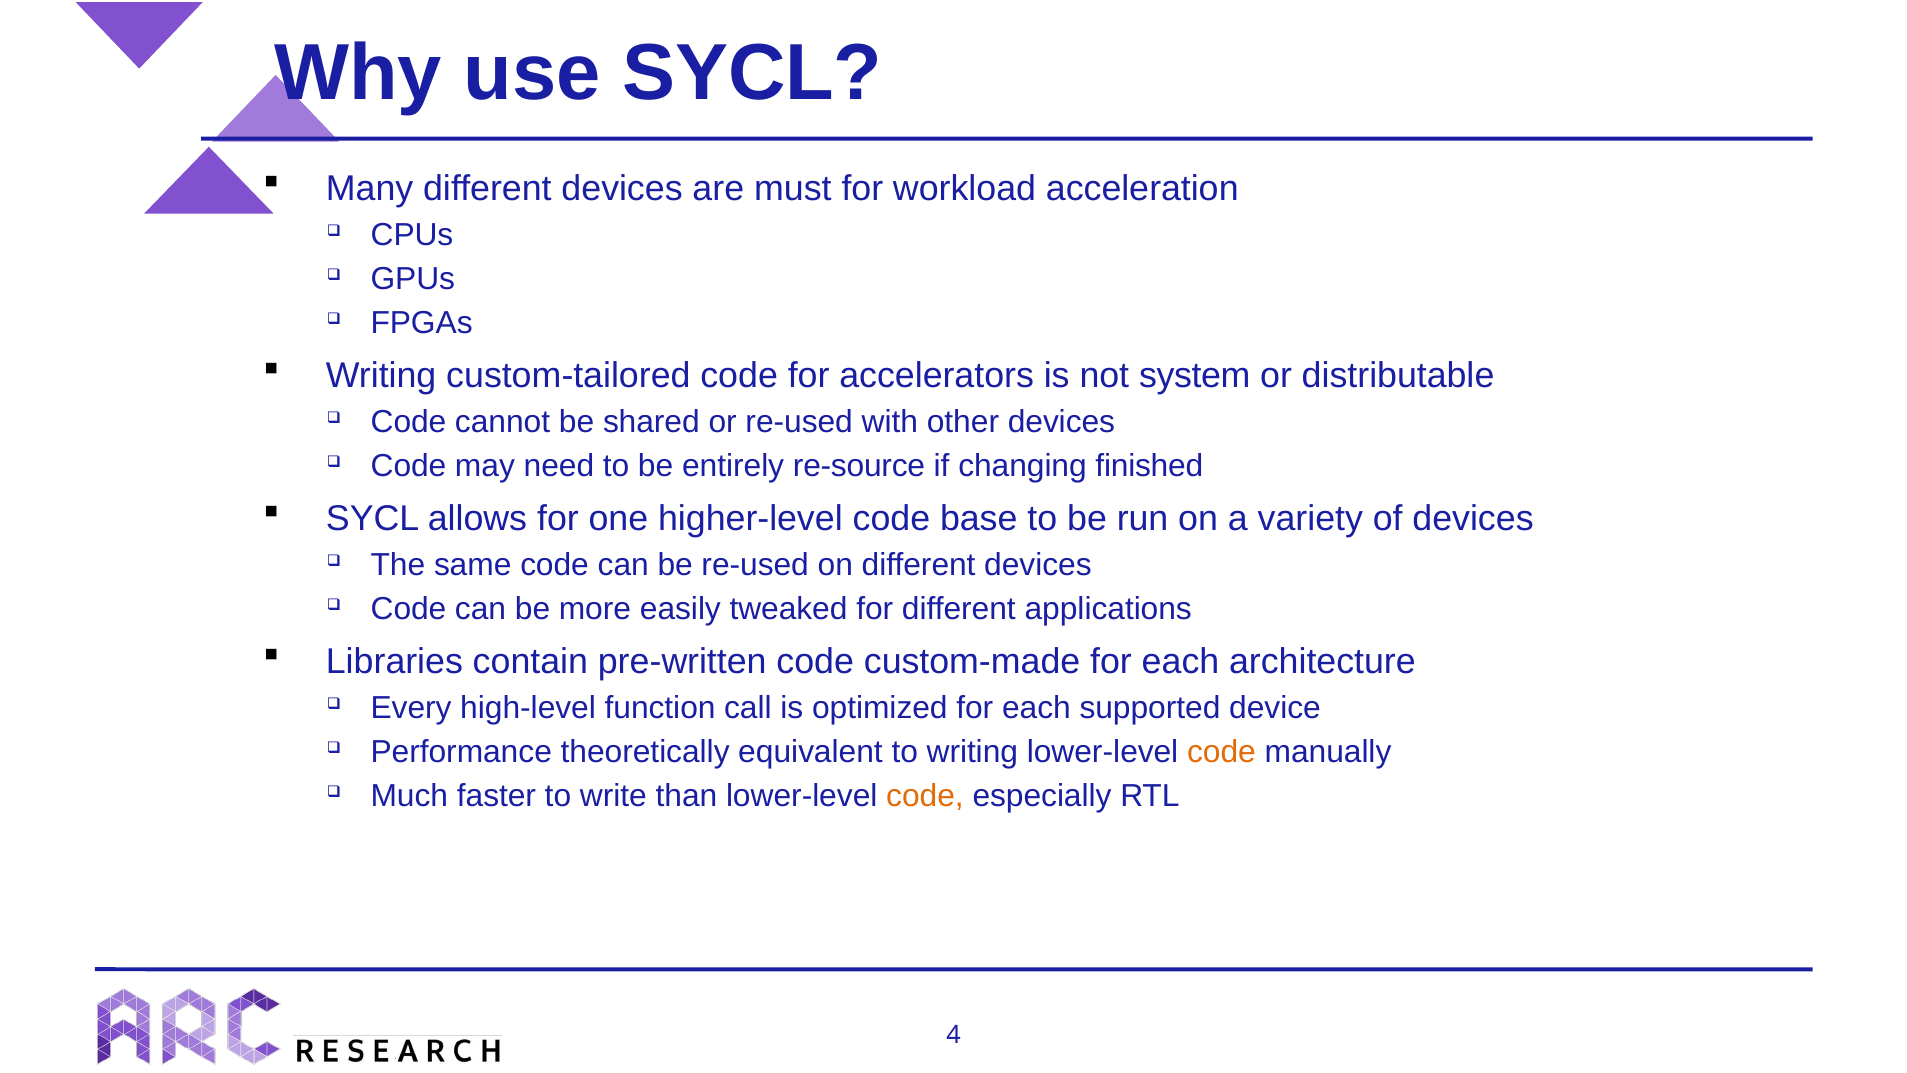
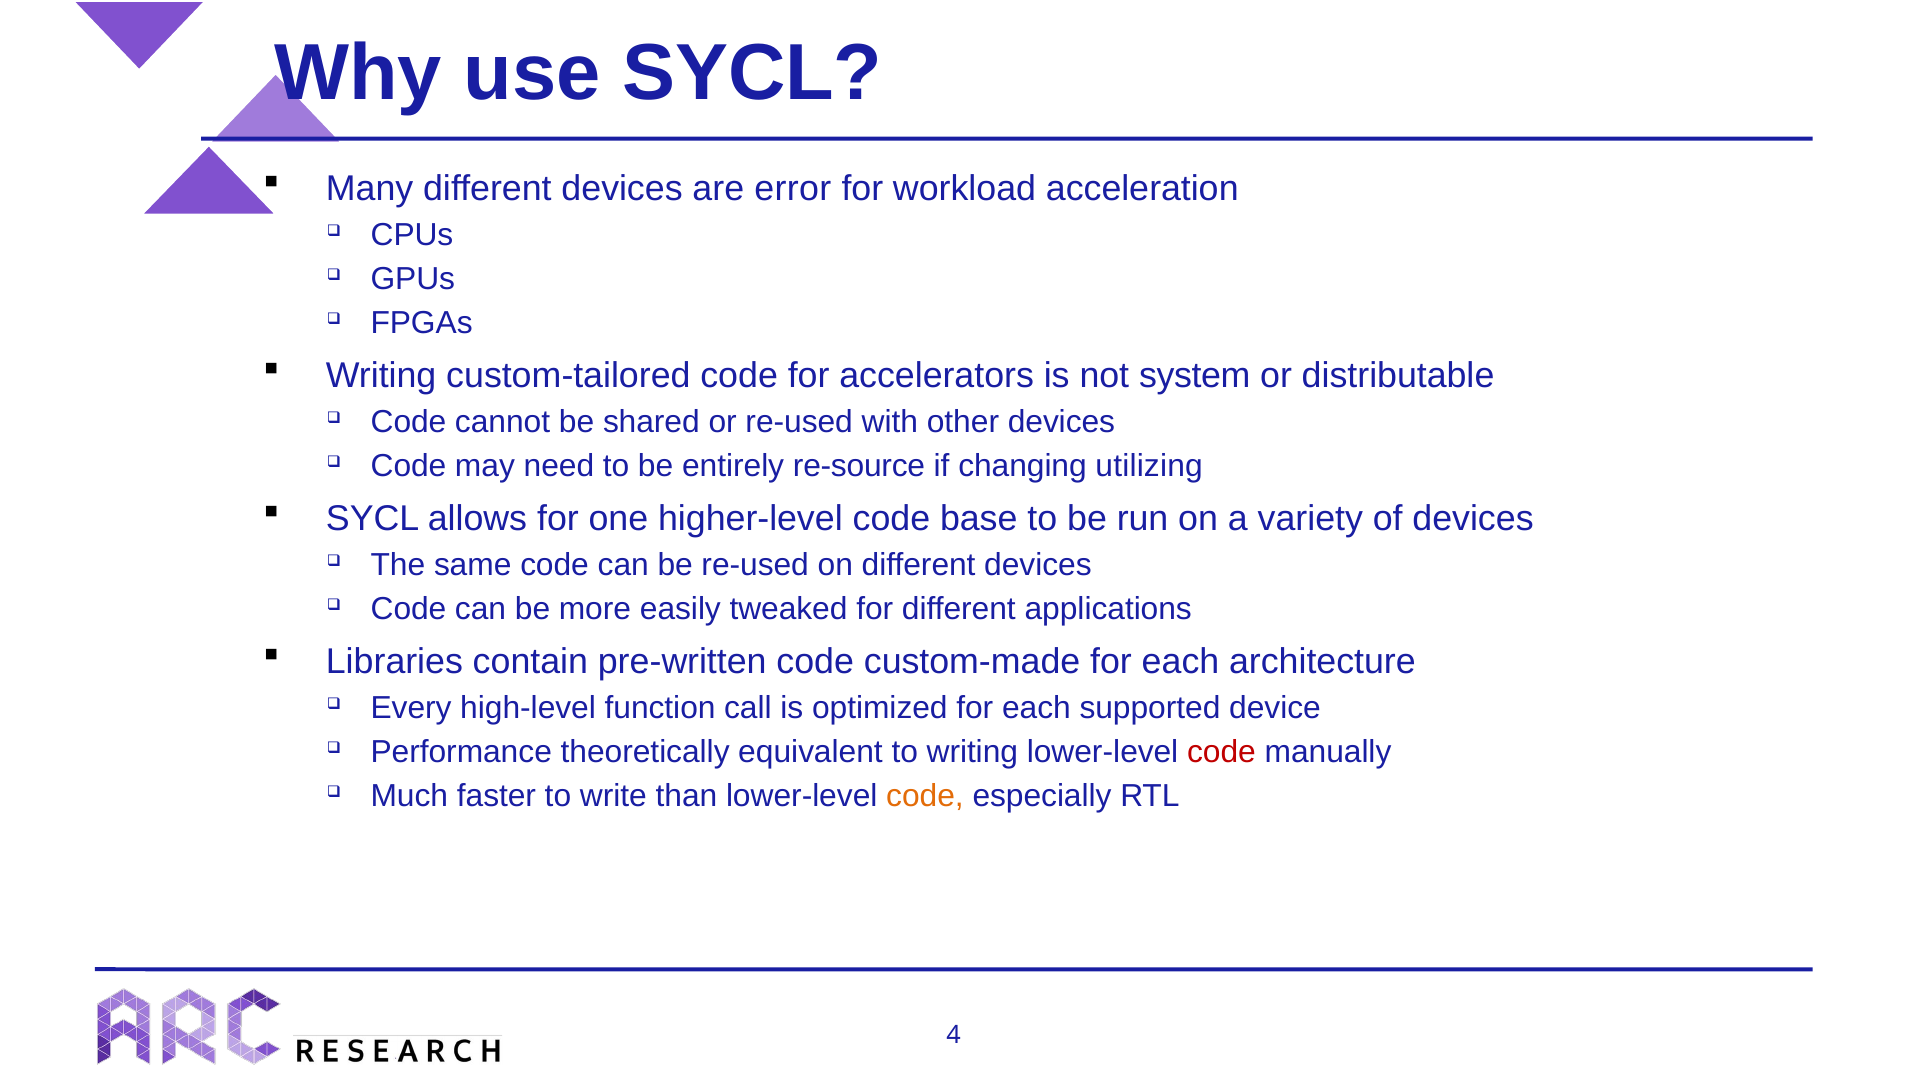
must: must -> error (793, 188)
finished: finished -> utilizing (1149, 466)
code colour: orange -> red (1221, 752)
